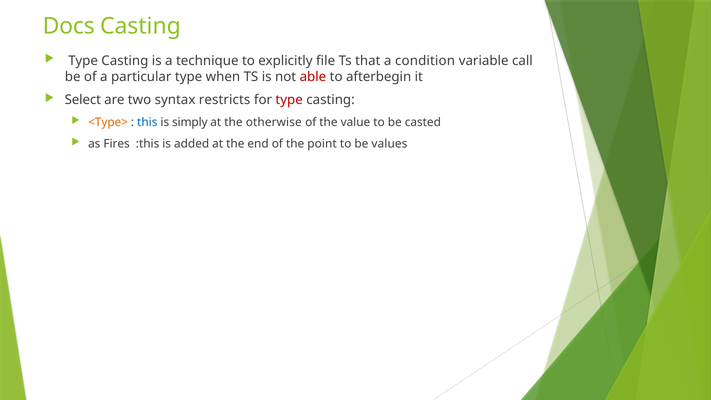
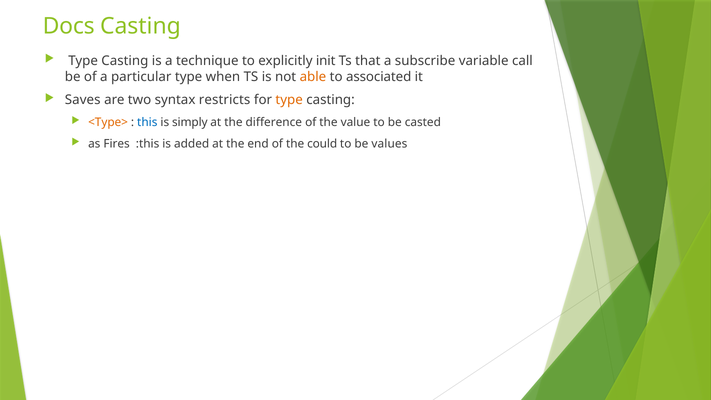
file: file -> init (326, 61)
condition: condition -> subscribe (425, 61)
able colour: red -> orange (313, 77)
afterbegin: afterbegin -> associated (379, 77)
Select: Select -> Saves (83, 100)
type colour: red -> orange (289, 100)
otherwise: otherwise -> difference (274, 122)
point: point -> could (322, 144)
